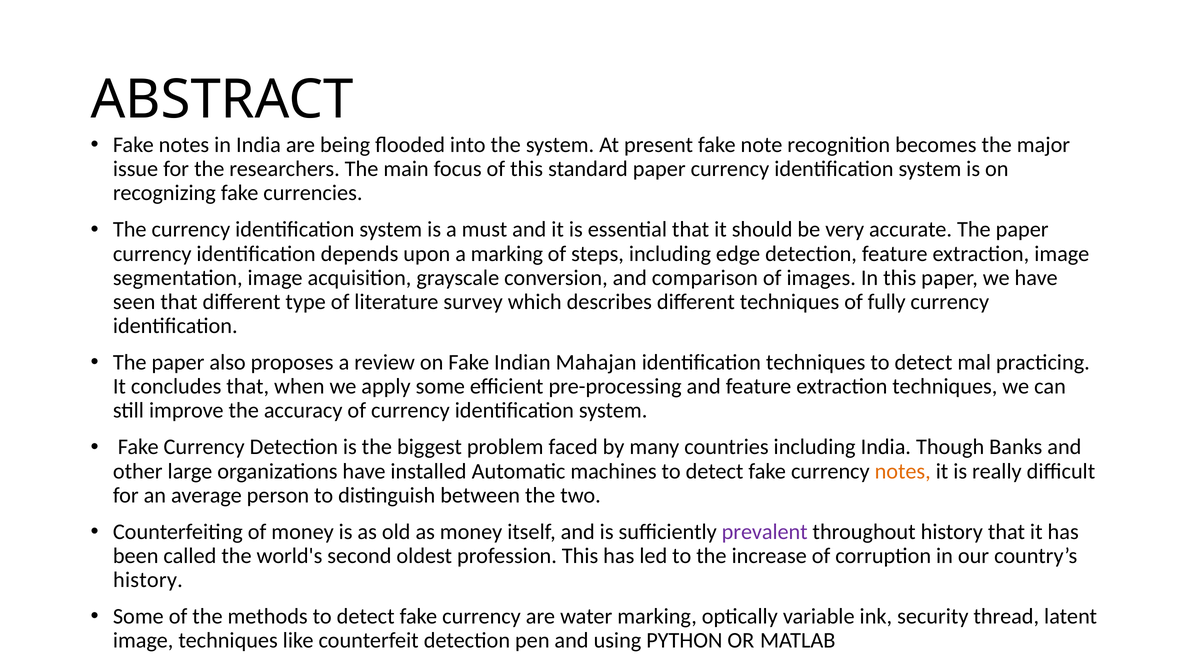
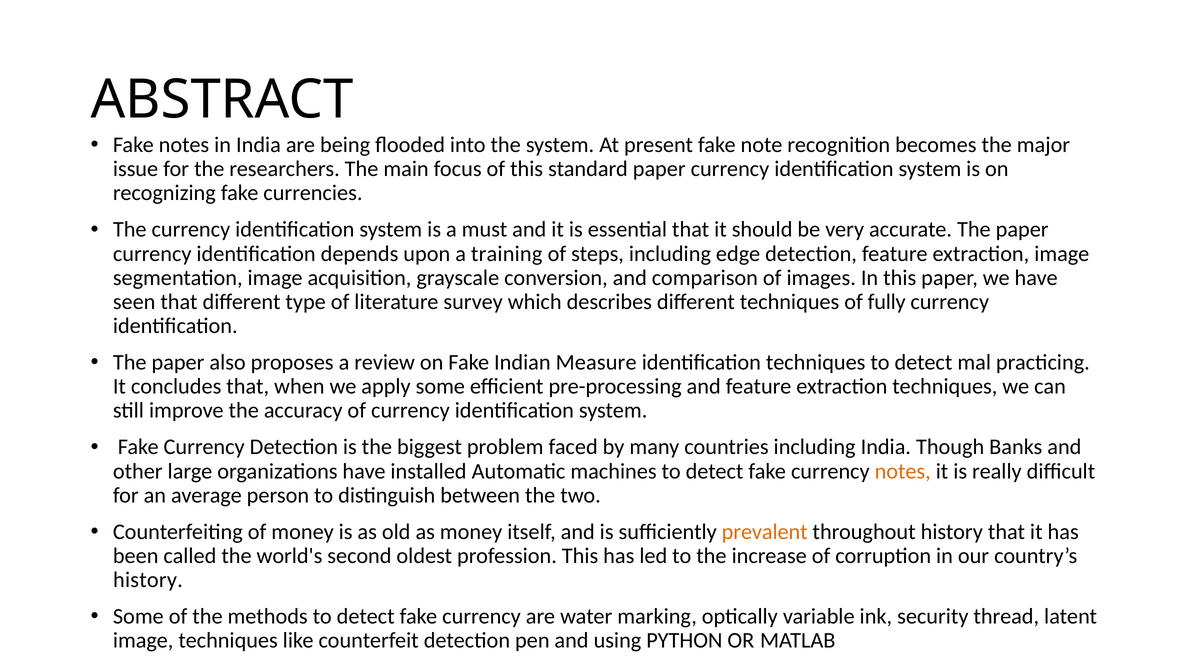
a marking: marking -> training (507, 254)
Mahajan: Mahajan -> Measure (596, 362)
prevalent colour: purple -> orange (765, 532)
